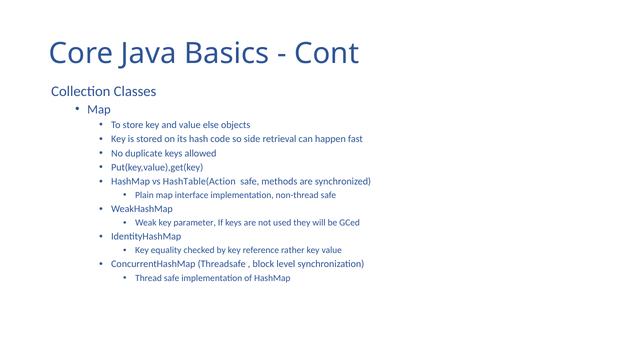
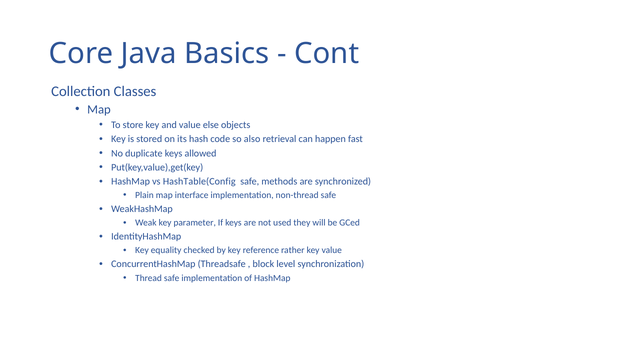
side: side -> also (252, 139)
HashTable(Action: HashTable(Action -> HashTable(Config (199, 181)
